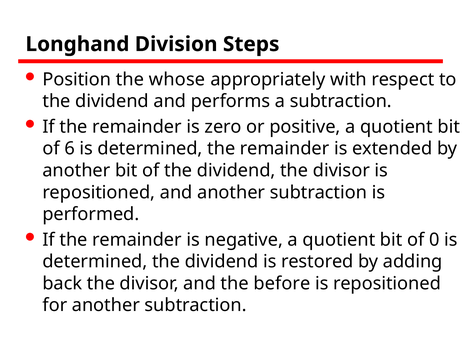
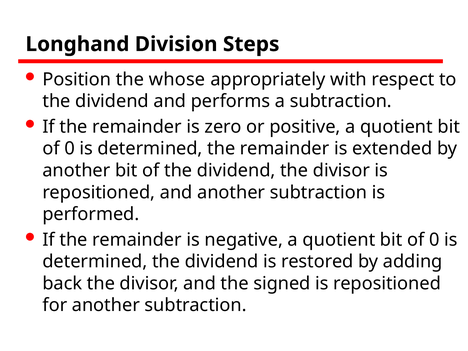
6: 6 -> 0 (70, 149)
before: before -> signed (282, 283)
